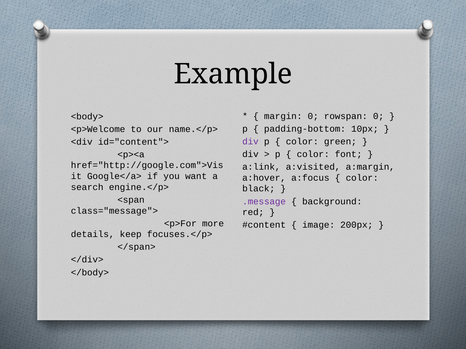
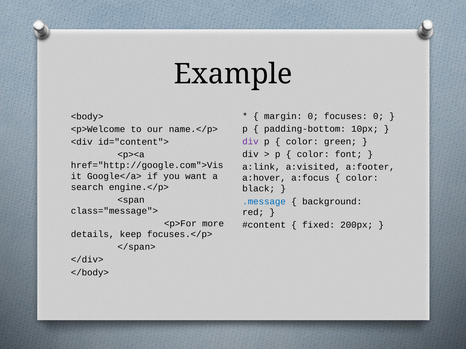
rowspan: rowspan -> focuses (346, 116)
a:margin: a:margin -> a:footer (370, 167)
.message colour: purple -> blue (264, 202)
image: image -> fixed (319, 225)
